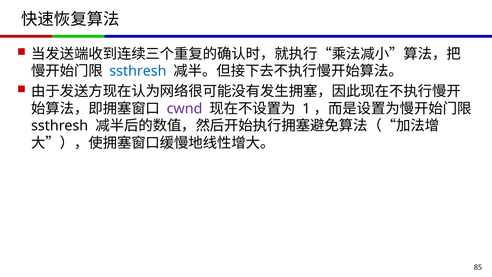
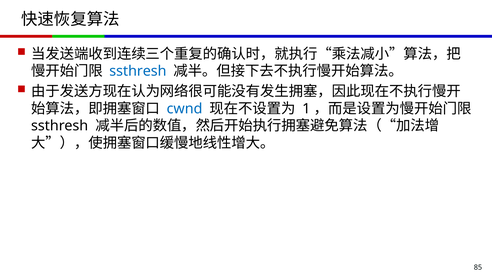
cwnd colour: purple -> blue (185, 109)
